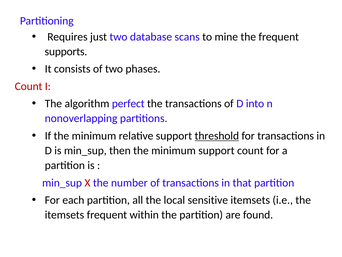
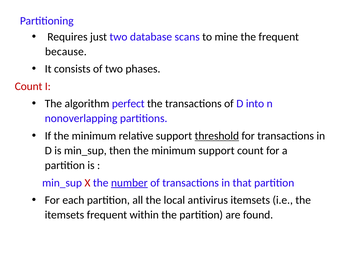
supports: supports -> because (66, 51)
number underline: none -> present (129, 182)
sensitive: sensitive -> antivirus (208, 200)
